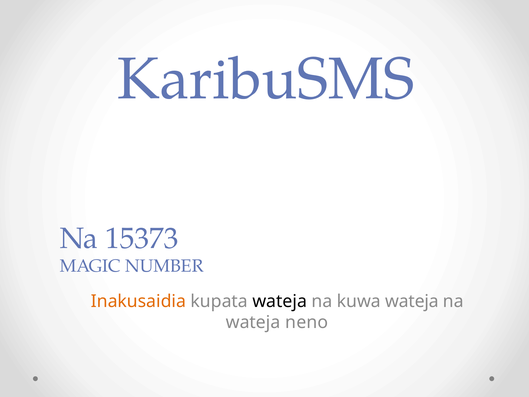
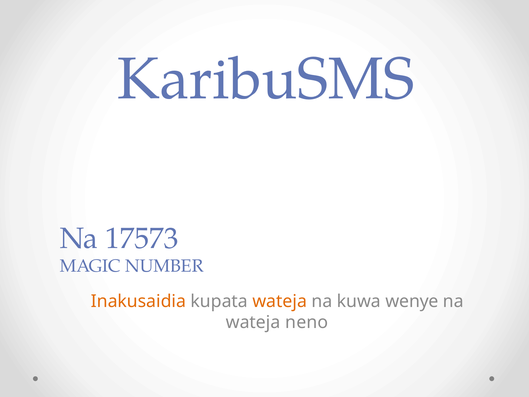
15373: 15373 -> 17573 (142, 238)
wateja colour: black -> orange (280, 301)
kuwa wateja: wateja -> wenye (412, 301)
